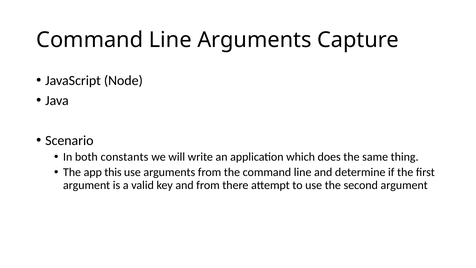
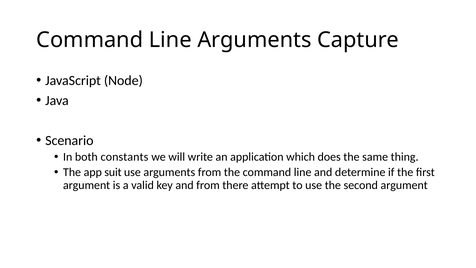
this: this -> suit (113, 172)
